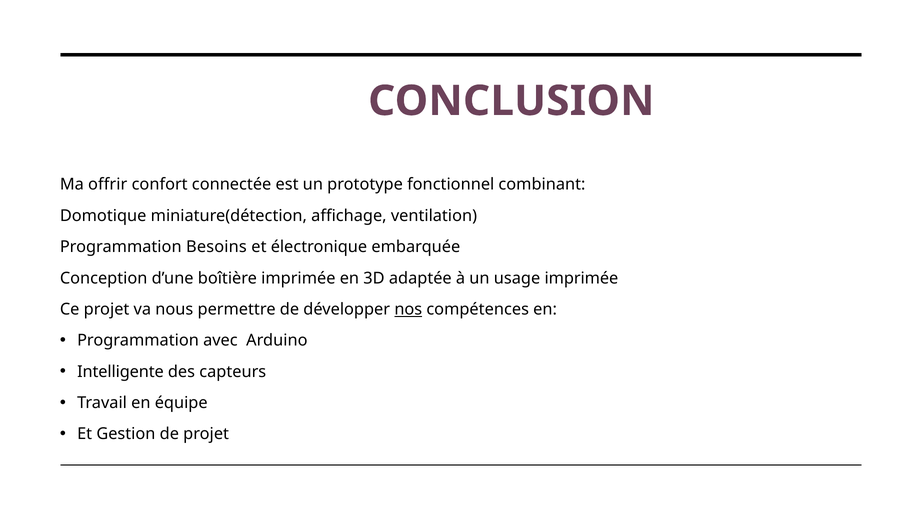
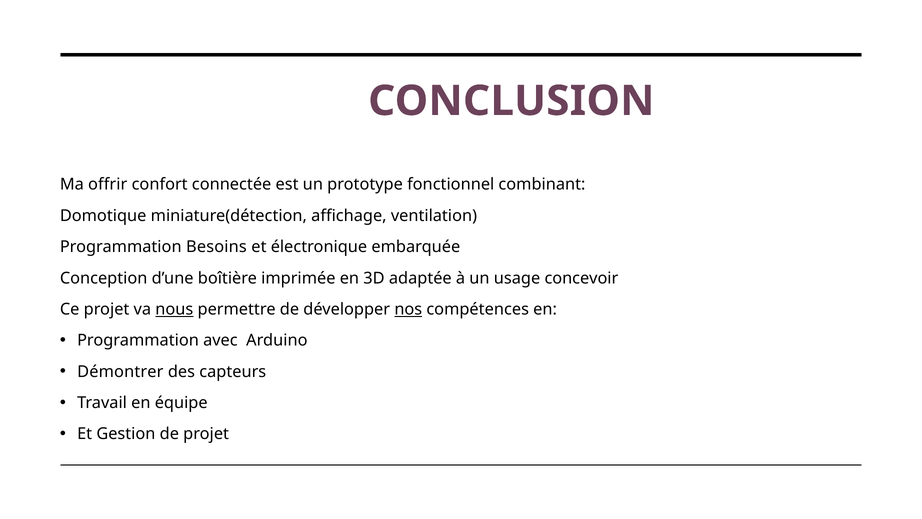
usage imprimée: imprimée -> concevoir (581, 278)
nous underline: none -> present (174, 309)
Intelligente: Intelligente -> Démontrer (120, 371)
